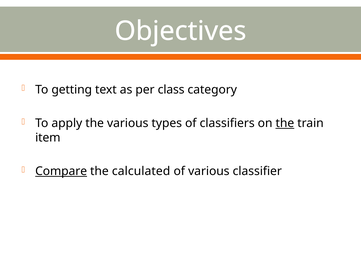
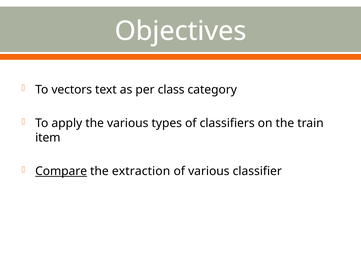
getting: getting -> vectors (72, 90)
the underline: present -> none (285, 124)
calculated: calculated -> extraction (141, 172)
